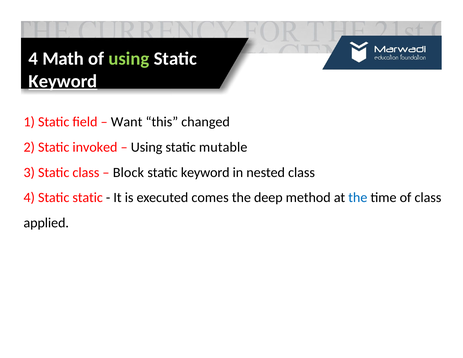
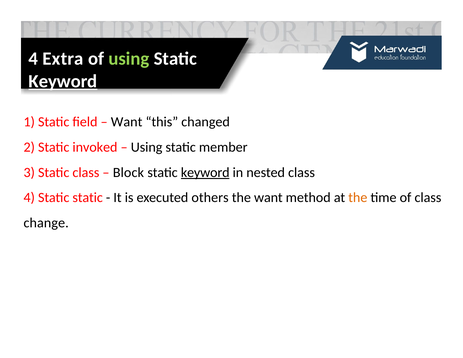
Math: Math -> Extra (63, 59)
mutable: mutable -> member (223, 147)
keyword underline: none -> present (205, 172)
comes: comes -> others (210, 198)
the deep: deep -> want (268, 198)
the colour: blue -> orange (358, 198)
applied: applied -> change (46, 223)
